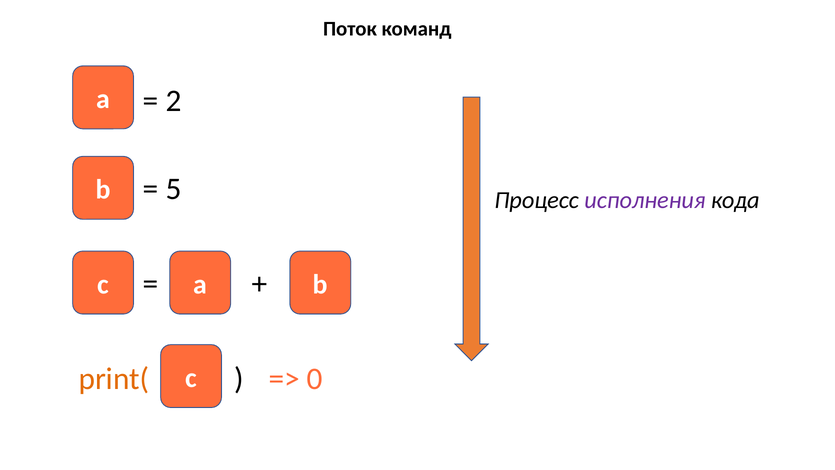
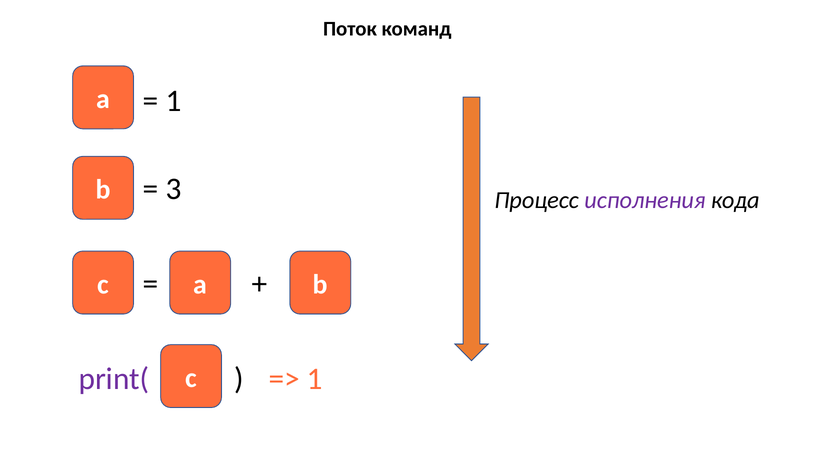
2: 2 -> 1 (173, 101)
5: 5 -> 3 (173, 189)
print( colour: orange -> purple (114, 379)
0: 0 -> 1 (315, 379)
